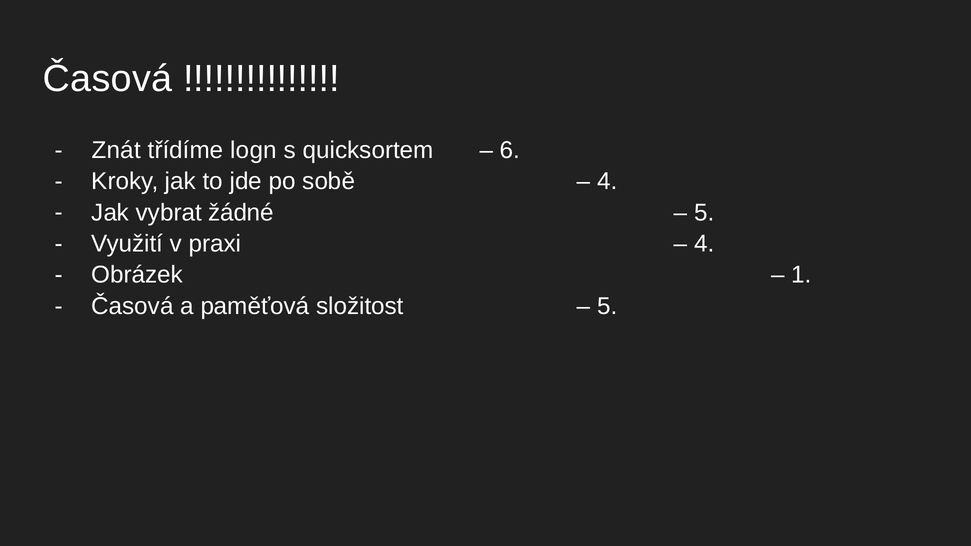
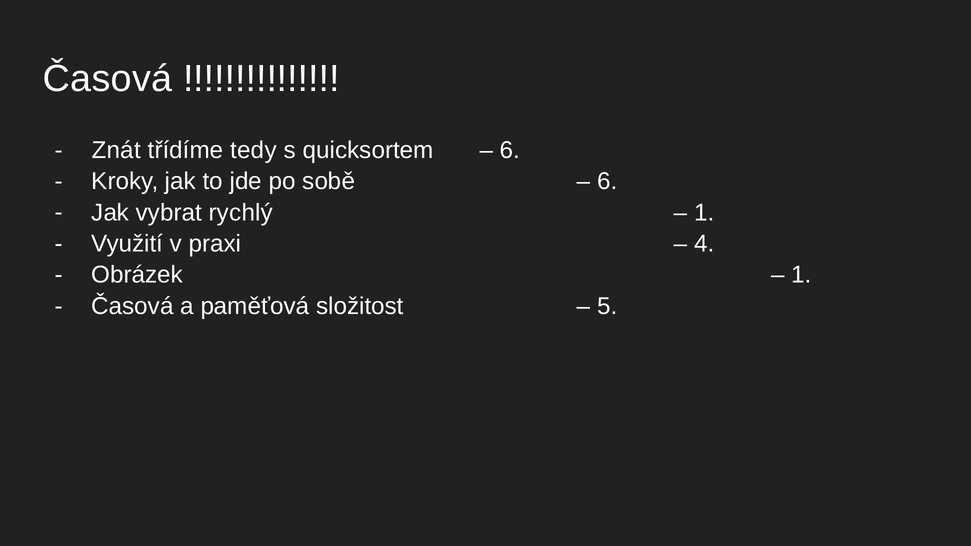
logn: logn -> tedy (254, 150)
4: 4 -> 6 (607, 181)
žádné: žádné -> rychlý (241, 213)
5: 5 -> 1 (704, 213)
